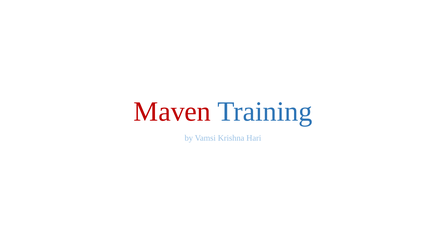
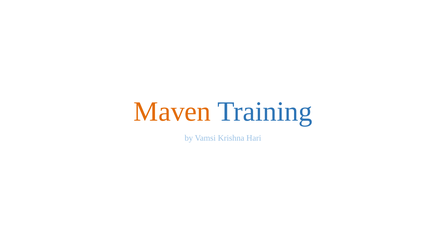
Maven colour: red -> orange (172, 111)
